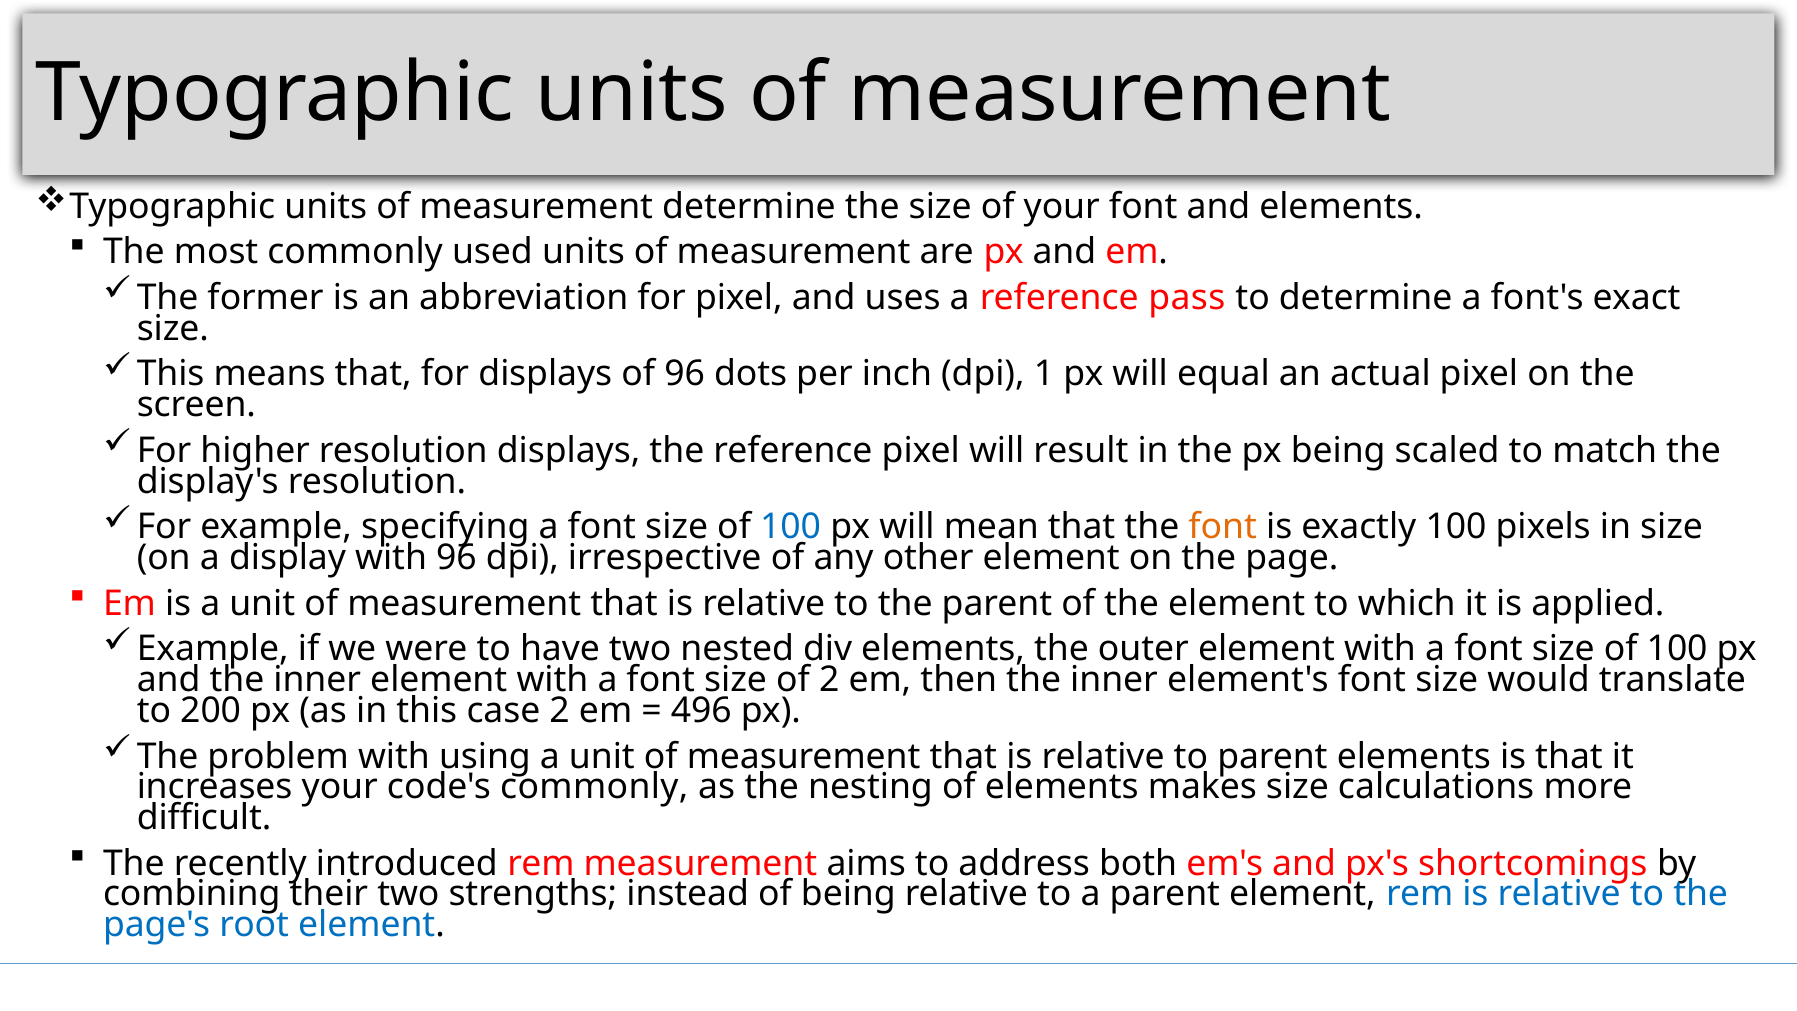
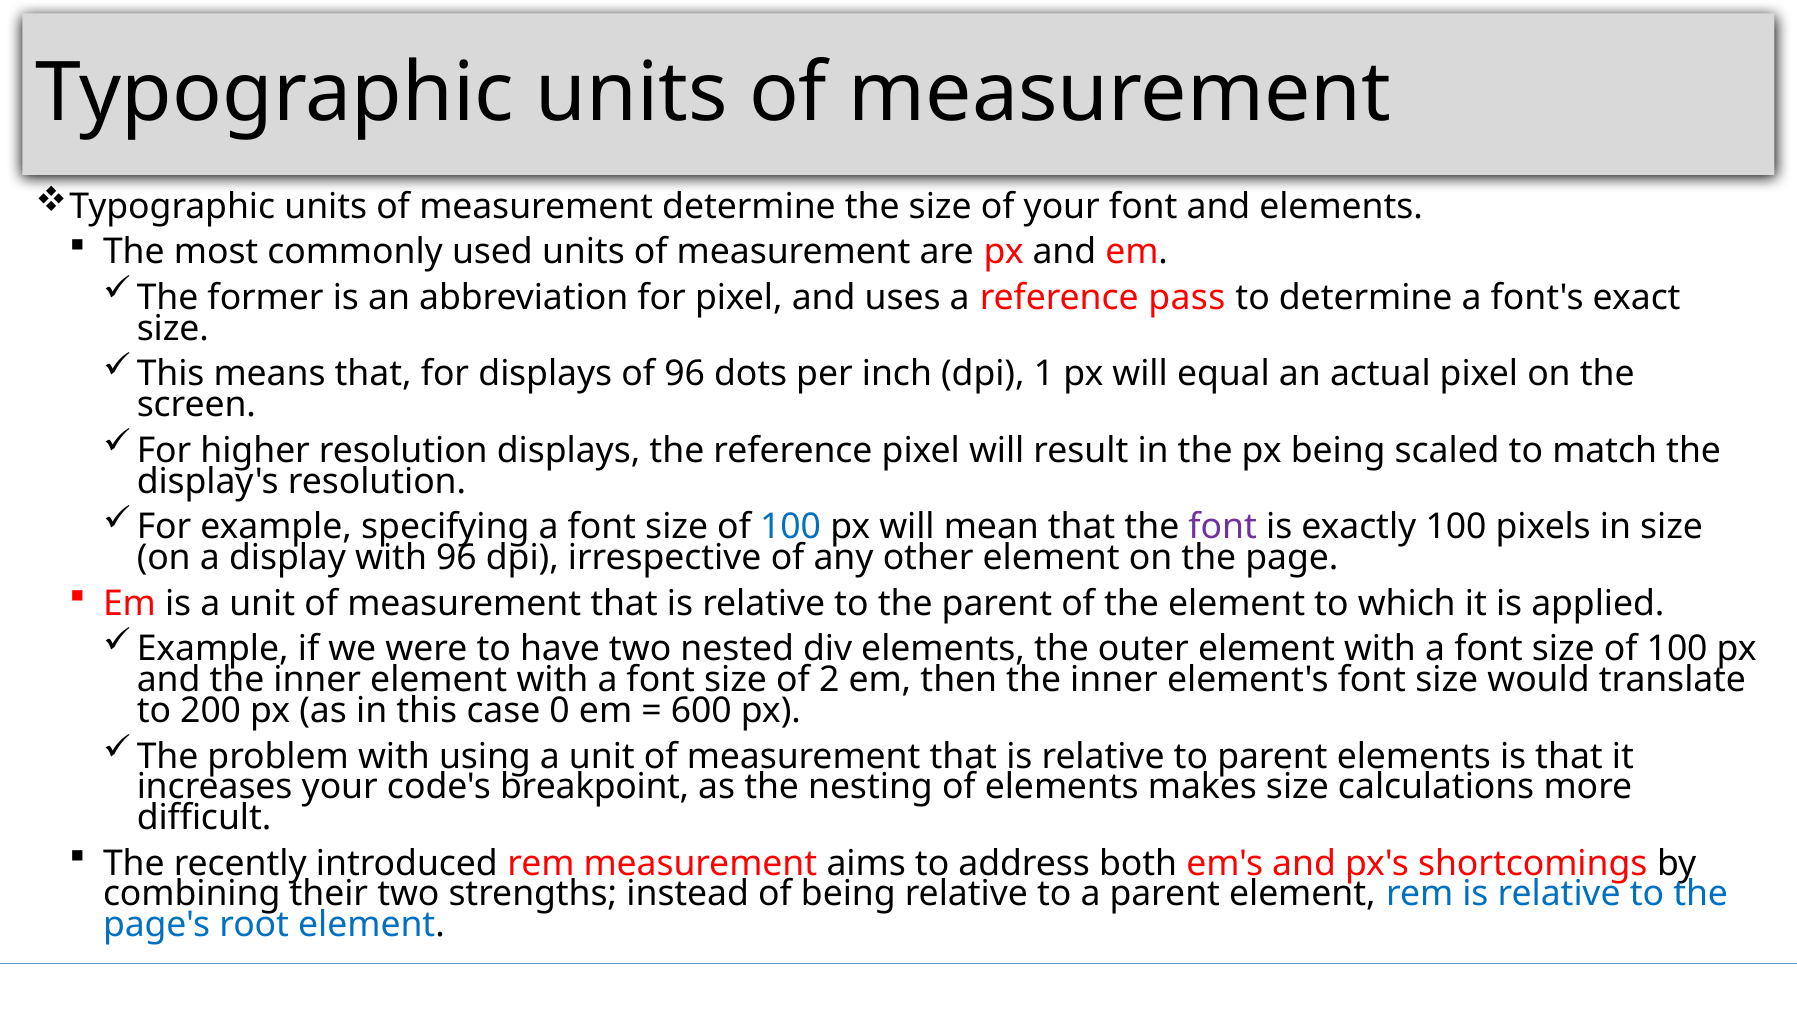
font colour: orange -> purple (1223, 527)
case 2: 2 -> 0 (560, 711)
496: 496 -> 600 (701, 711)
code's commonly: commonly -> breakpoint (595, 787)
